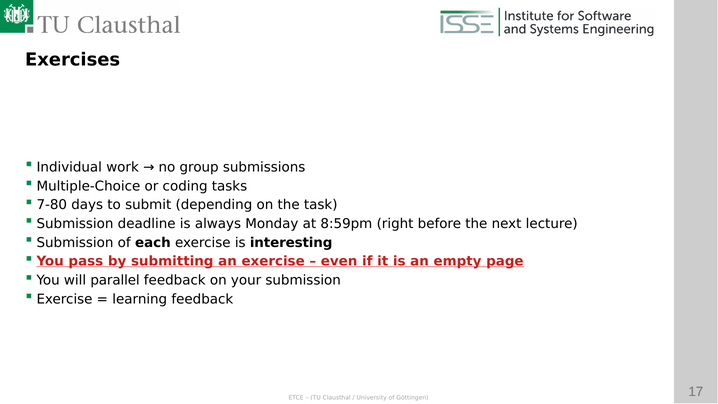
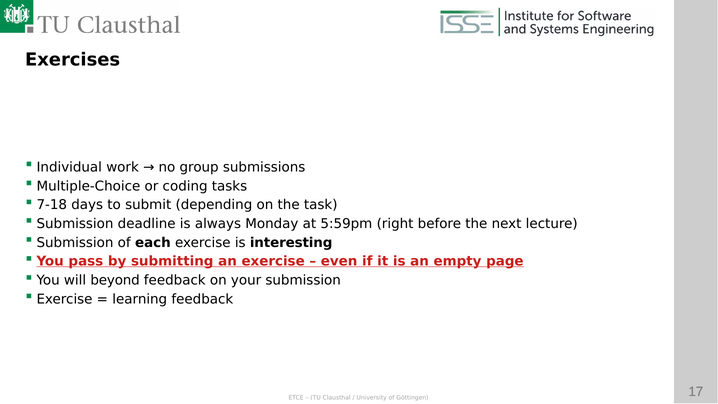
7-80: 7-80 -> 7-18 (52, 205)
8:59pm: 8:59pm -> 5:59pm (346, 224)
parallel: parallel -> beyond (115, 280)
